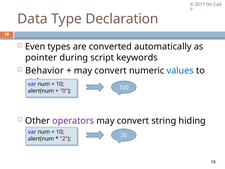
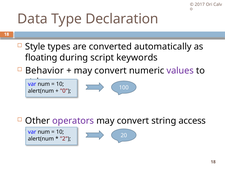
Even: Even -> Style (35, 47)
pointer: pointer -> floating (41, 57)
values colour: blue -> purple (180, 70)
hiding: hiding -> access (192, 121)
